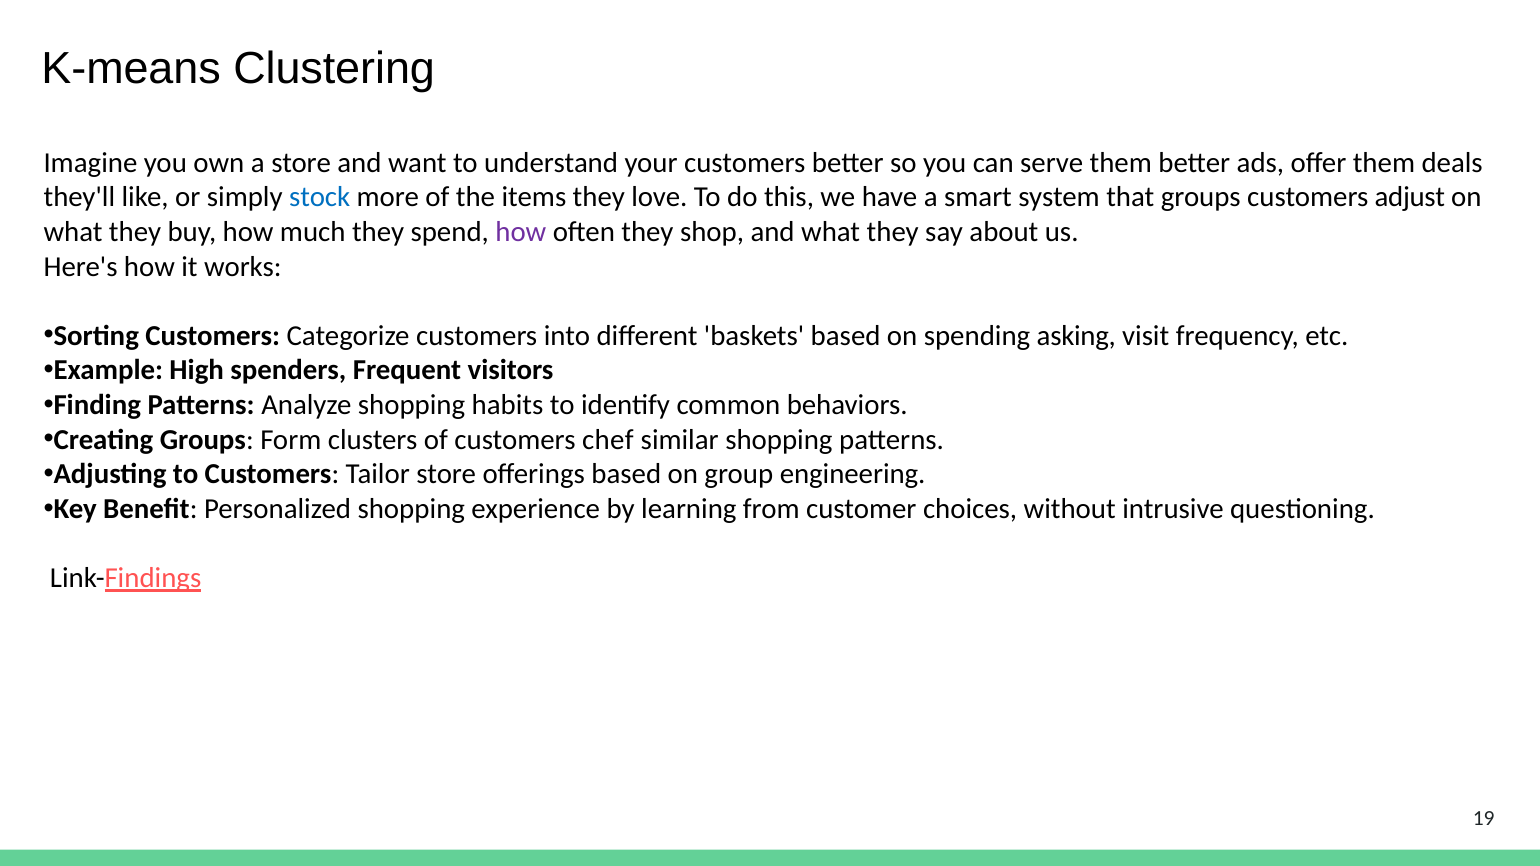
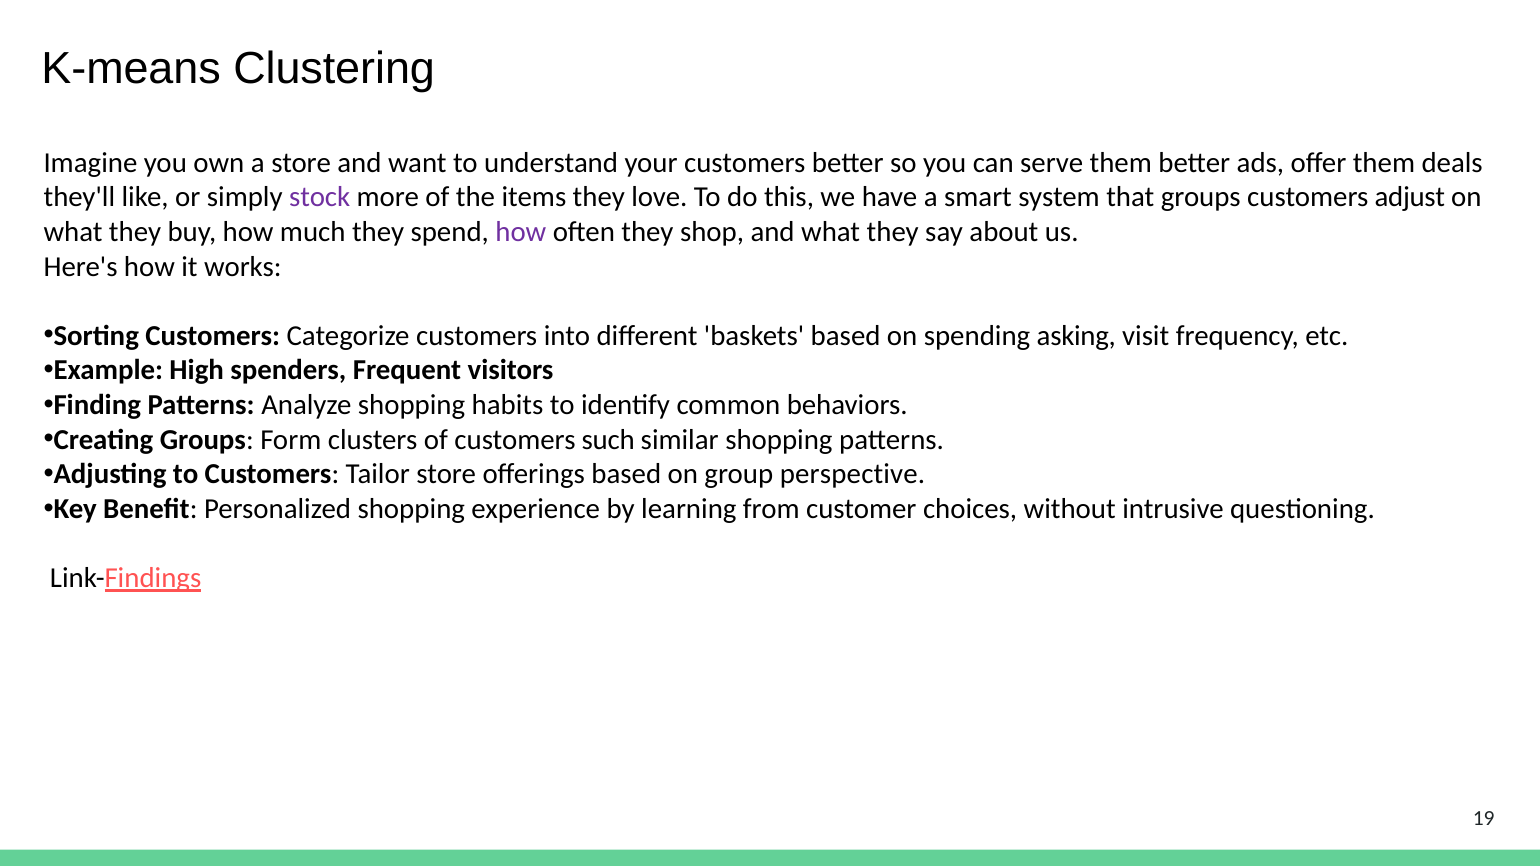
stock colour: blue -> purple (320, 197)
chef: chef -> such (608, 440)
engineering: engineering -> perspective (853, 475)
